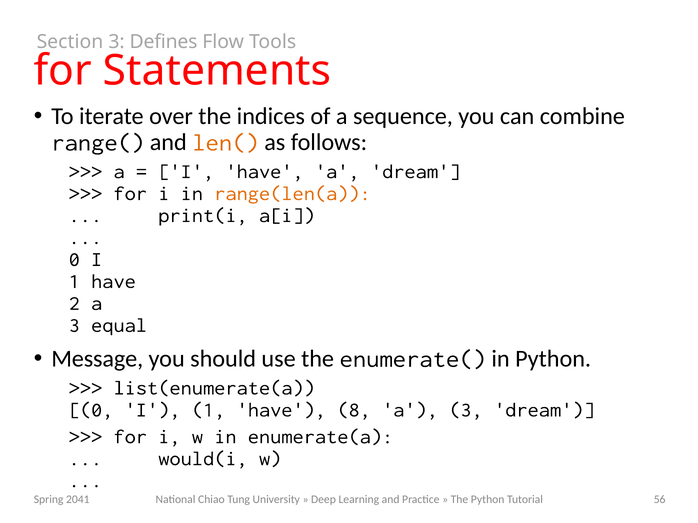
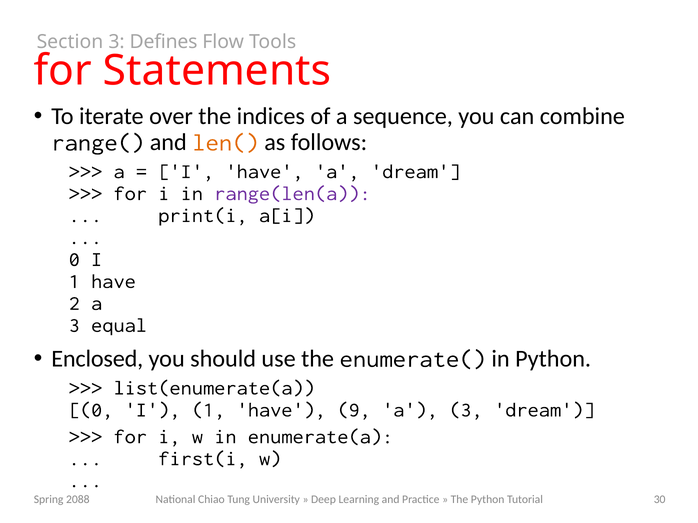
range(len(a colour: orange -> purple (293, 194)
Message: Message -> Enclosed (97, 359)
8: 8 -> 9 (354, 410)
would(i: would(i -> first(i (203, 459)
56: 56 -> 30 (660, 500)
2041: 2041 -> 2088 (78, 500)
